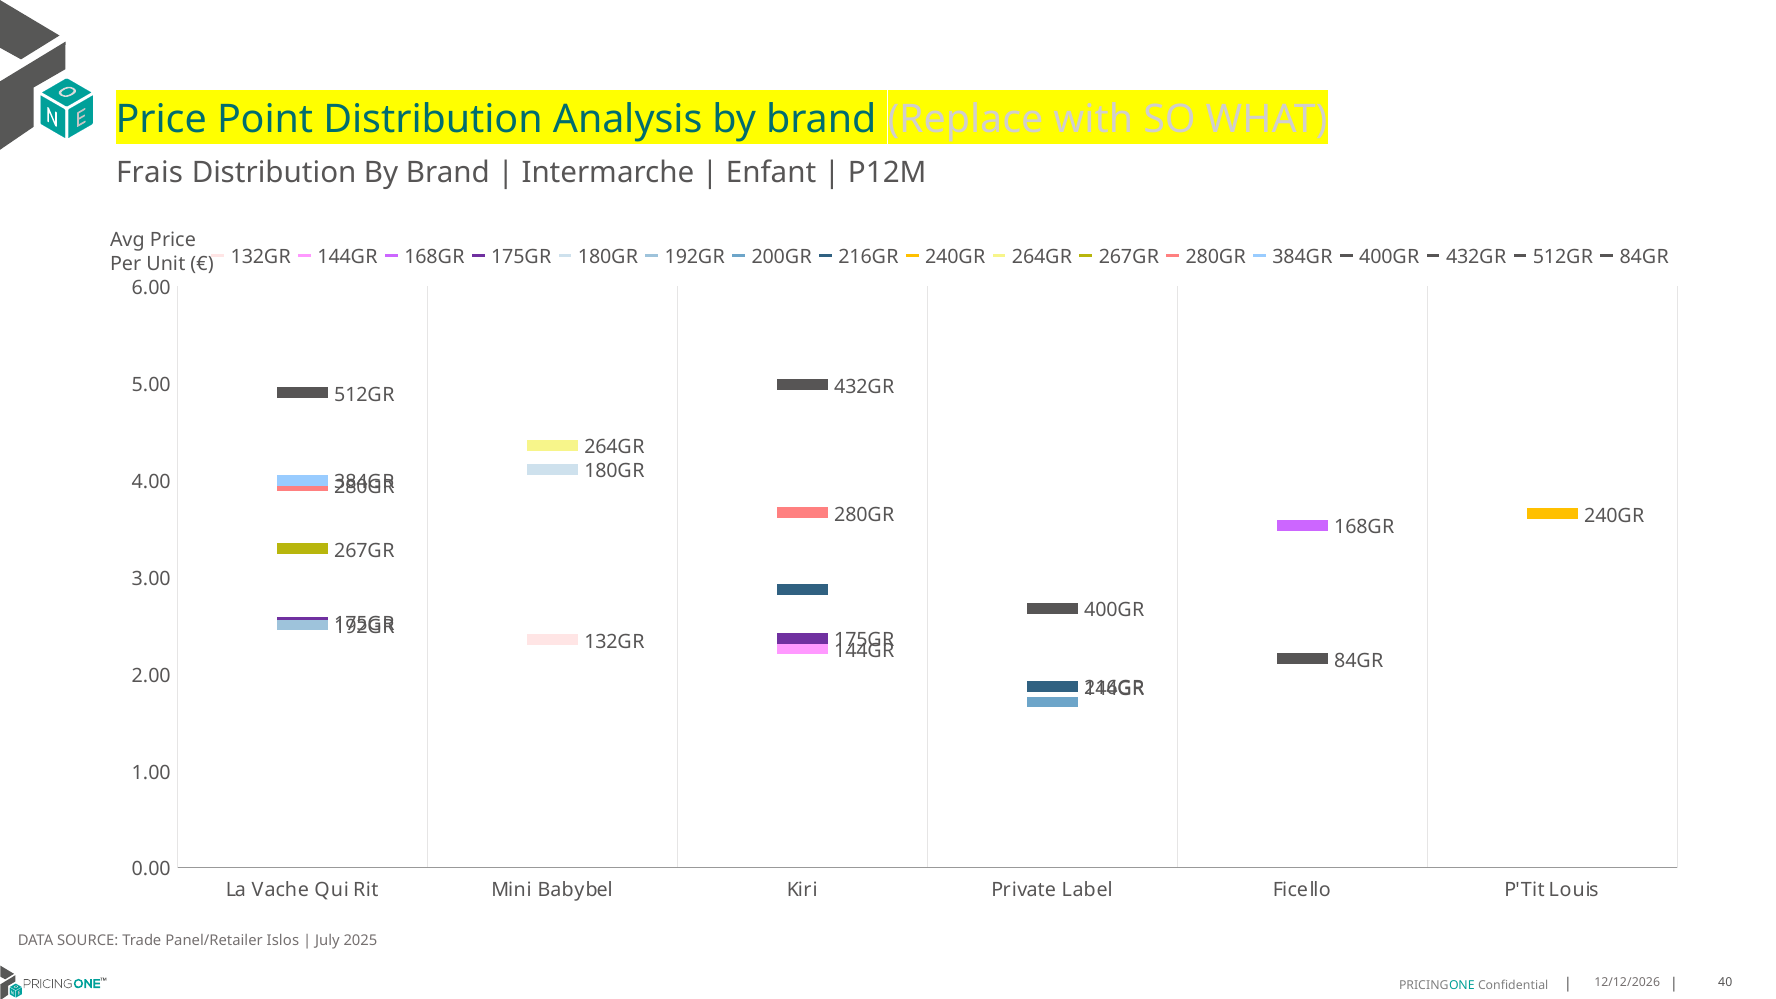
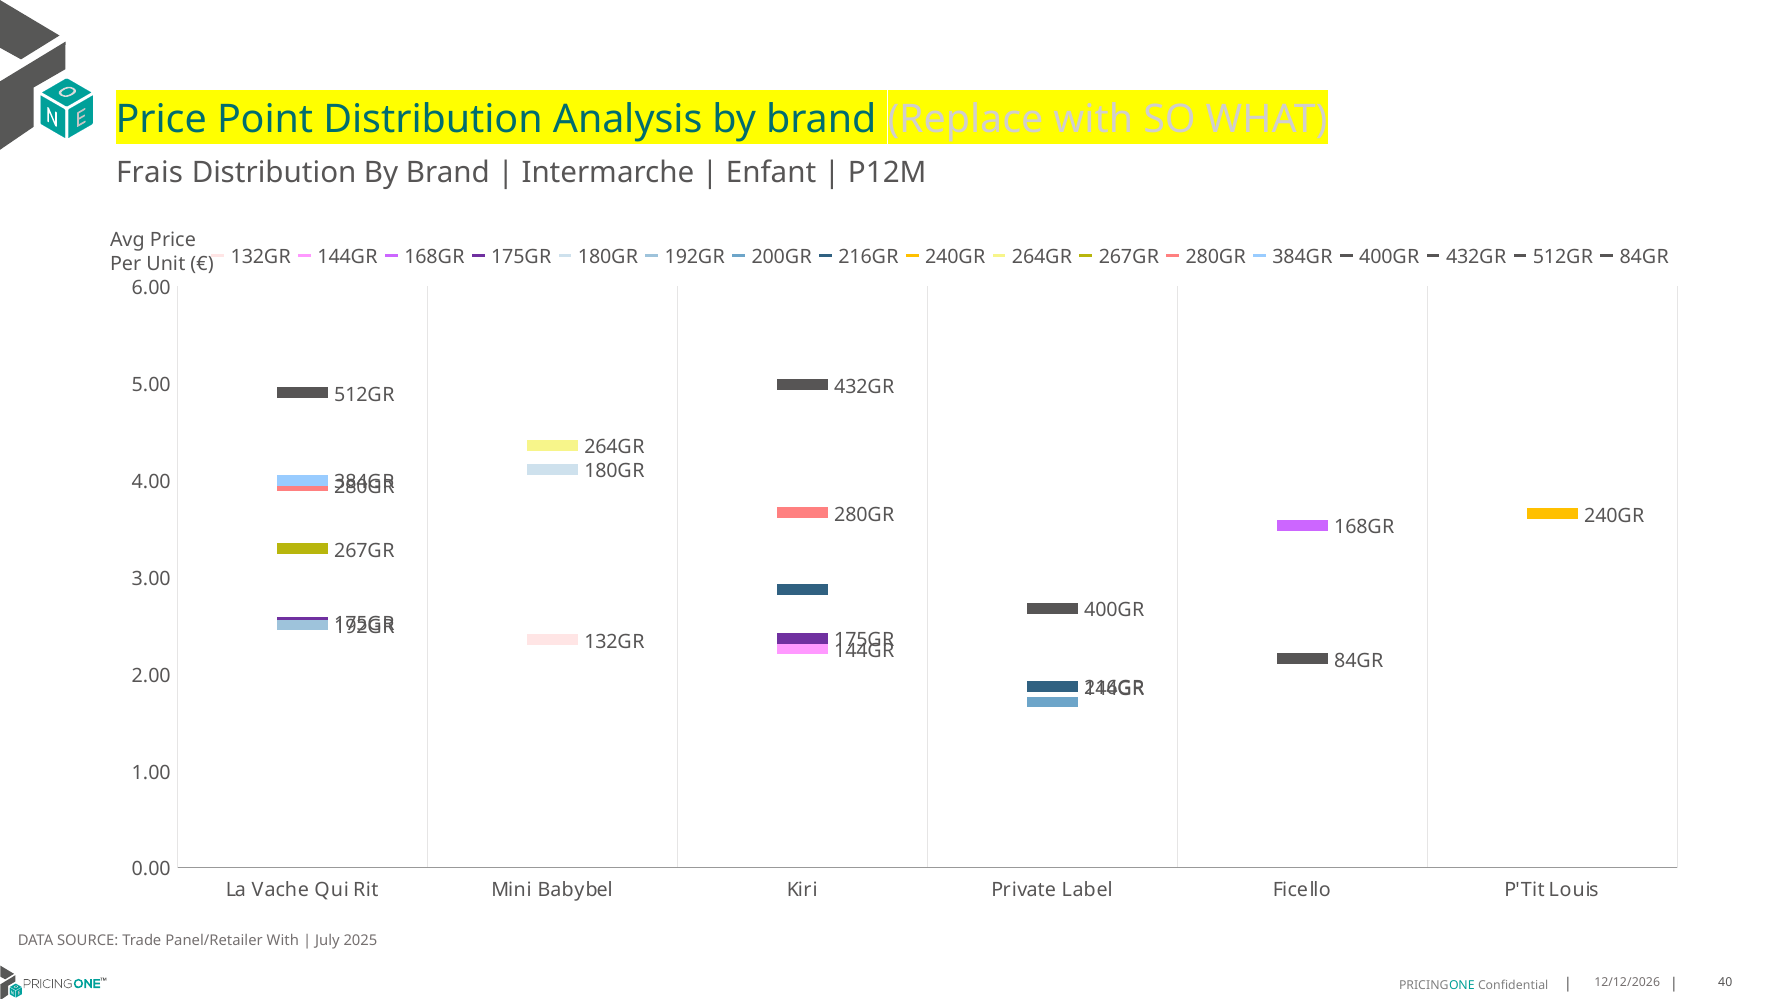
Panel/Retailer Islos: Islos -> With (283, 941)
